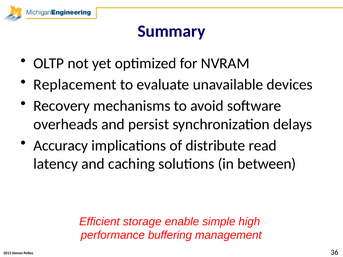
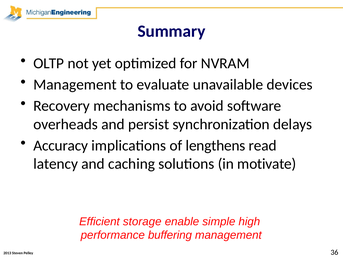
Replacement: Replacement -> Management (75, 85)
distribute: distribute -> lengthens (216, 146)
between: between -> motivate (267, 164)
